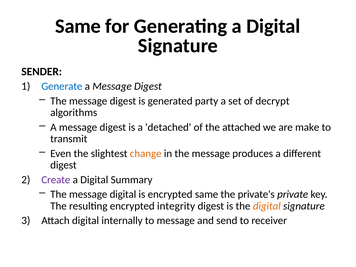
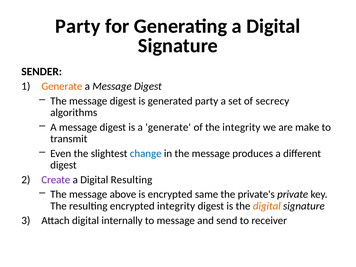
Same: Same -> Party (78, 26)
Generate colour: blue -> orange (62, 86)
decrypt: decrypt -> secrecy (272, 101)
a detached: detached -> generate (168, 127)
the attached: attached -> integrity (241, 127)
change colour: orange -> blue (146, 153)
Digital Summary: Summary -> Resulting (132, 180)
message digital: digital -> above (123, 194)
